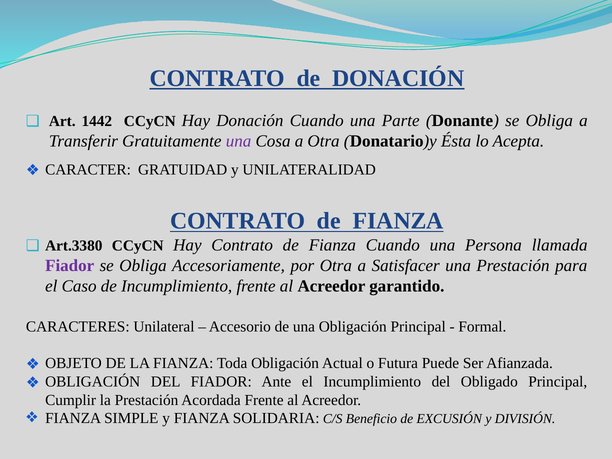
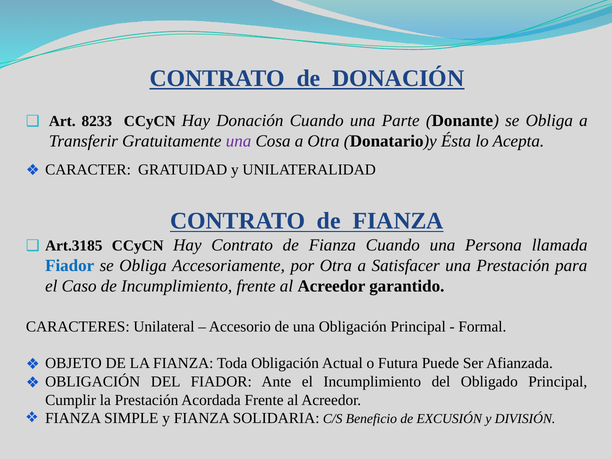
1442: 1442 -> 8233 (97, 121)
Art.3380: Art.3380 -> Art.3185 (74, 246)
Fiador colour: purple -> blue (70, 265)
